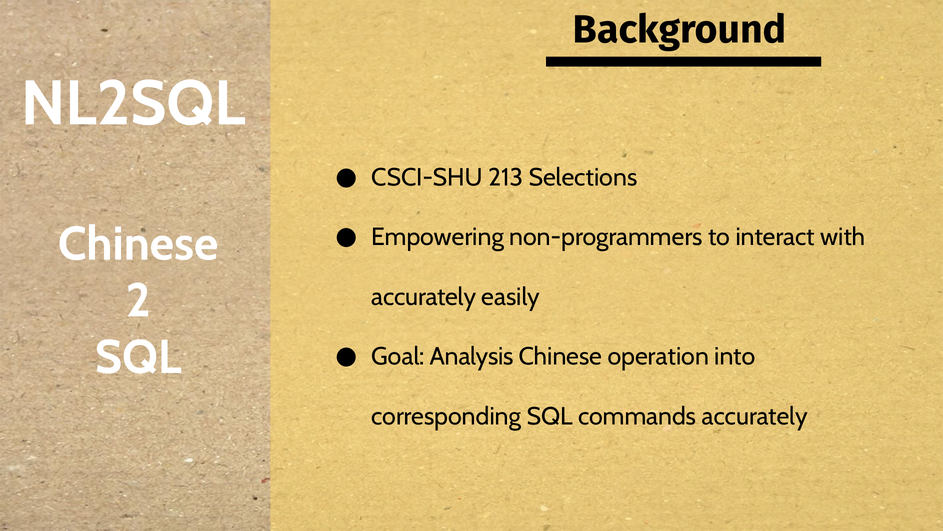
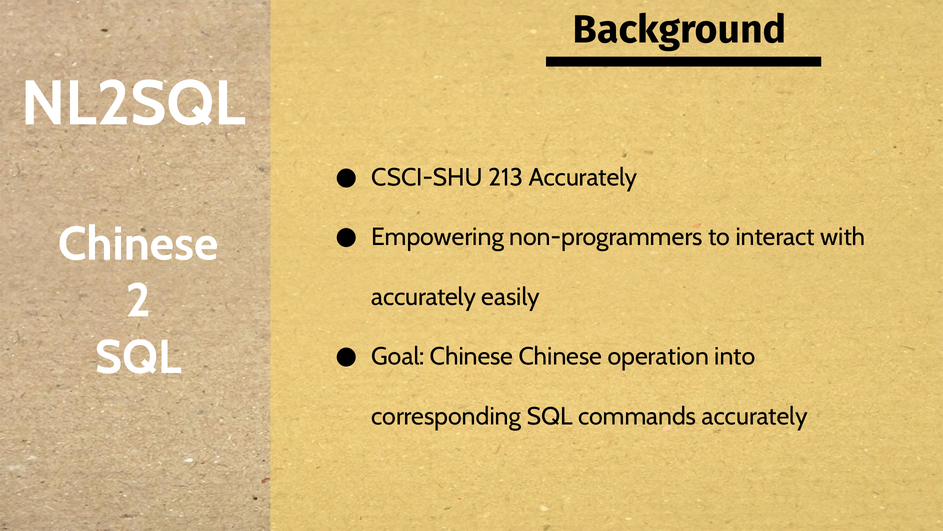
213 Selections: Selections -> Accurately (583, 177)
Goal Analysis: Analysis -> Chinese (472, 356)
